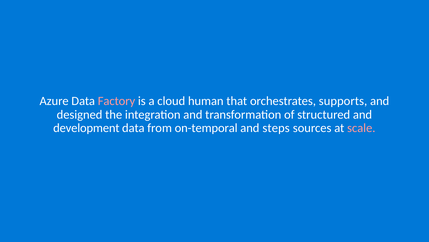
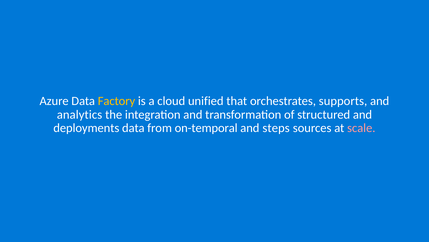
Factory colour: pink -> yellow (117, 101)
human: human -> unified (206, 101)
designed: designed -> analytics (80, 114)
development: development -> deployments (86, 128)
